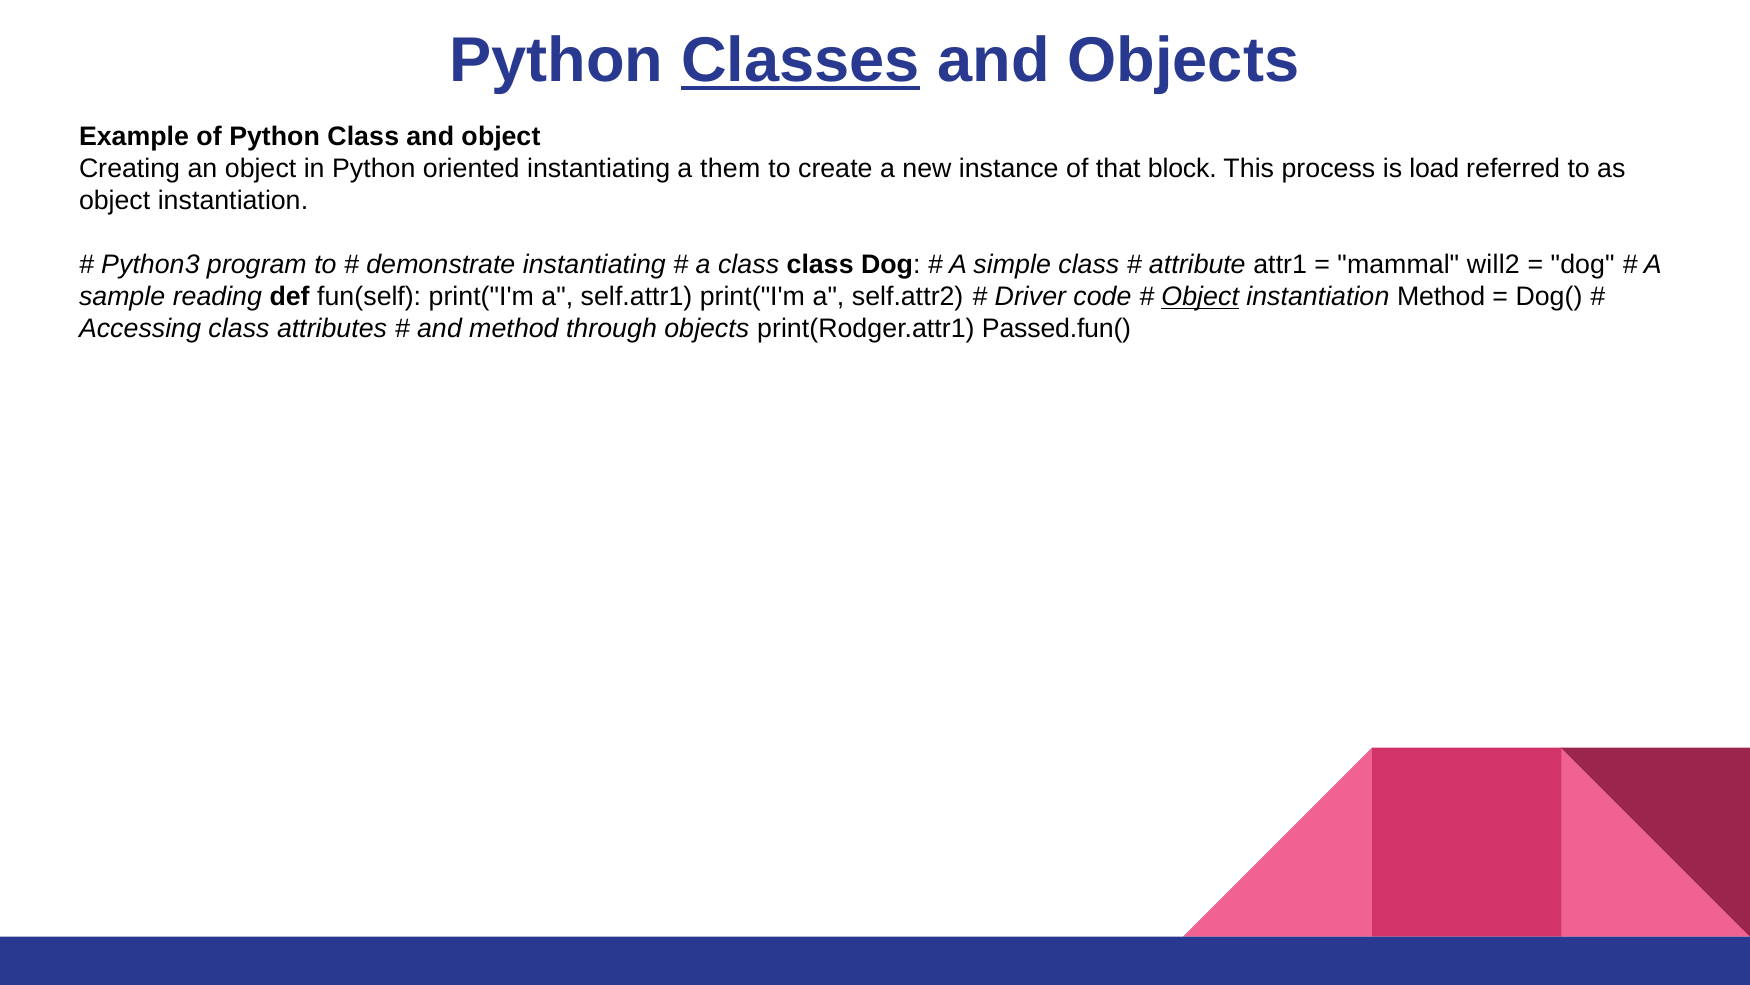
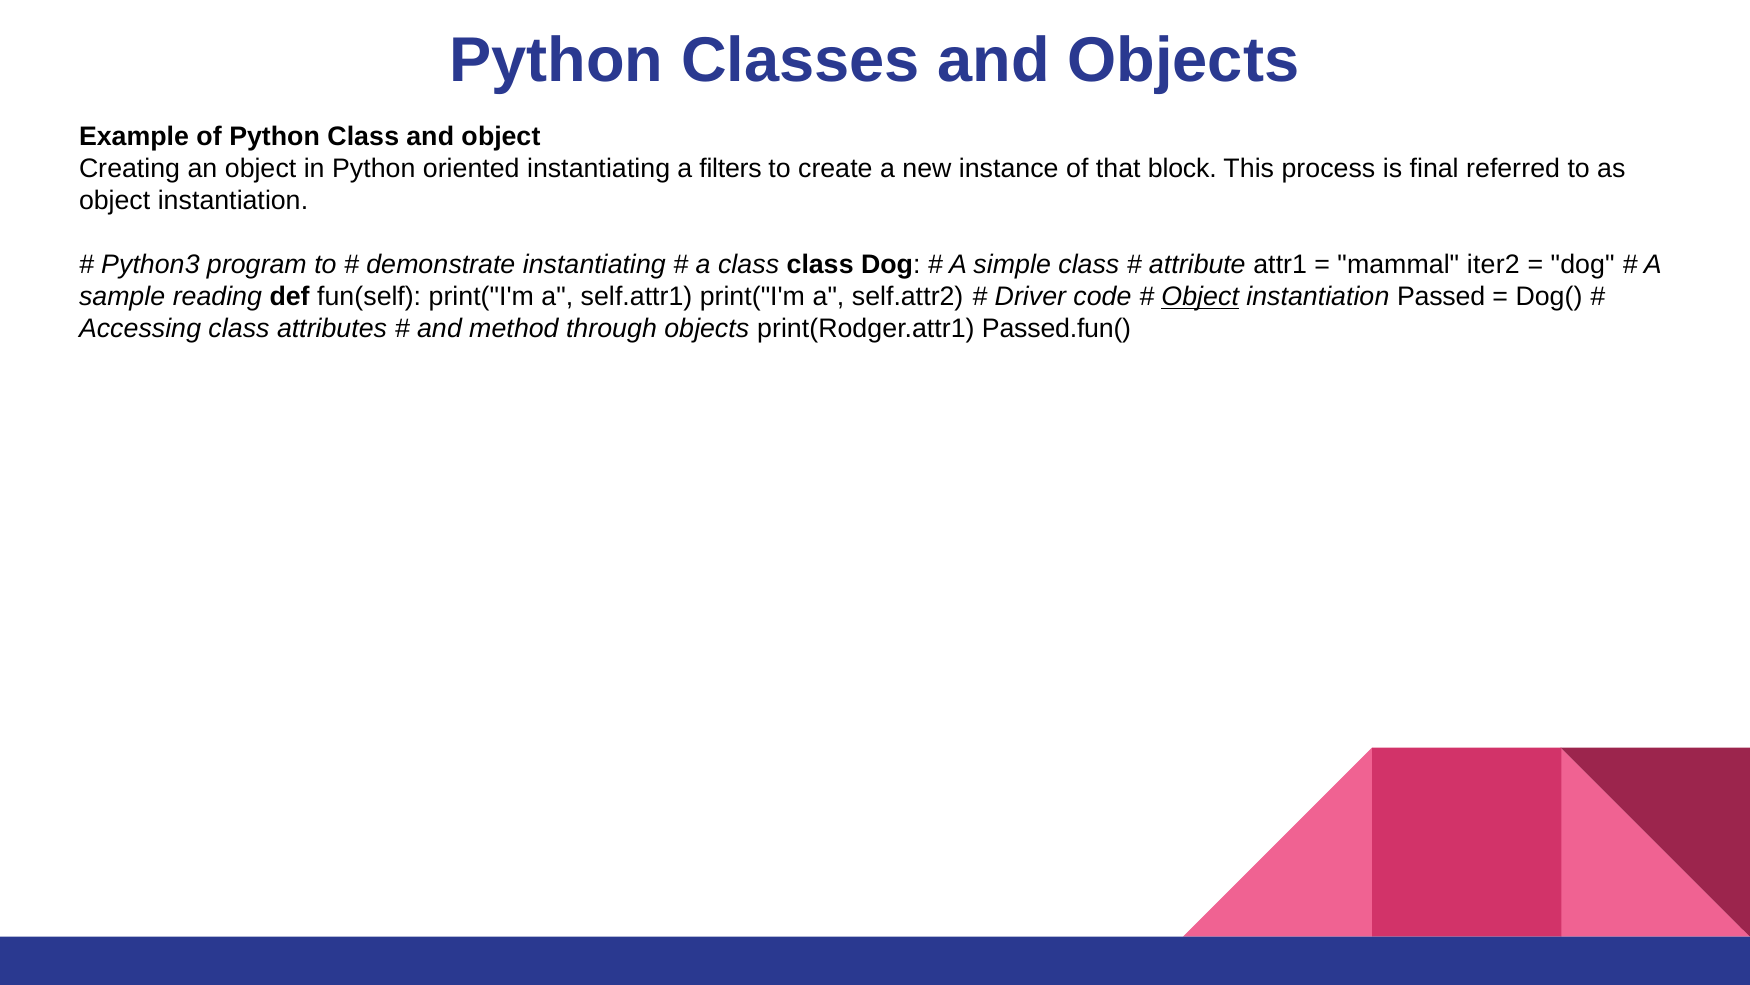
Classes underline: present -> none (801, 61)
them: them -> filters (731, 168)
load: load -> final (1434, 168)
will2: will2 -> iter2 (1493, 265)
instantiation Method: Method -> Passed (1441, 297)
